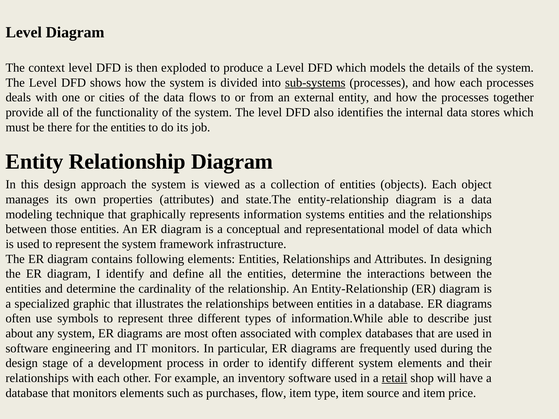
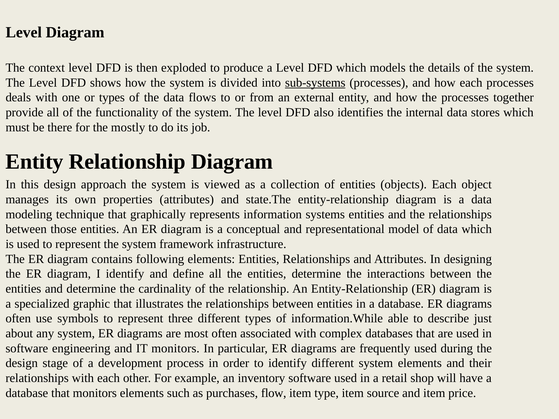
or cities: cities -> types (112, 98)
for the entities: entities -> mostly (128, 127)
retail underline: present -> none (394, 378)
